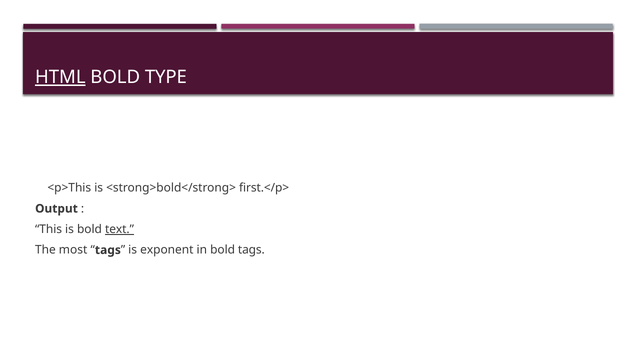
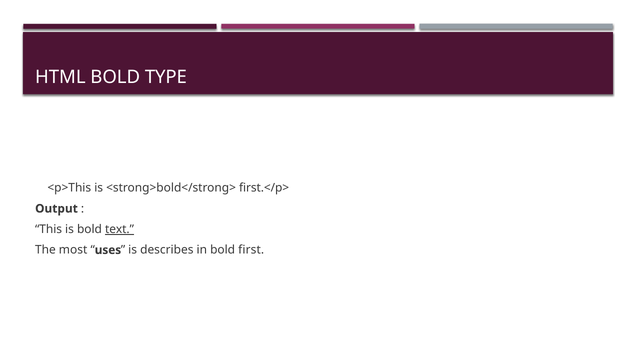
HTML underline: present -> none (60, 77)
tags: tags -> uses (108, 250)
exponent: exponent -> describes (167, 250)
bold tags: tags -> first (251, 250)
